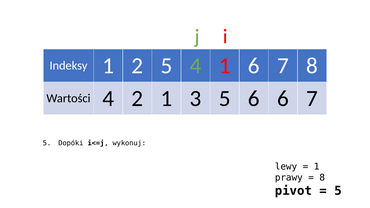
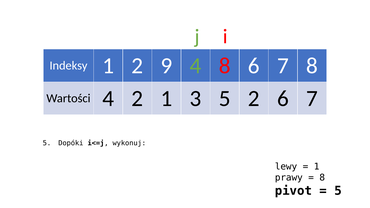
2 5: 5 -> 9 (166, 66)
4 1: 1 -> 8 (225, 66)
5 6: 6 -> 2 (254, 99)
